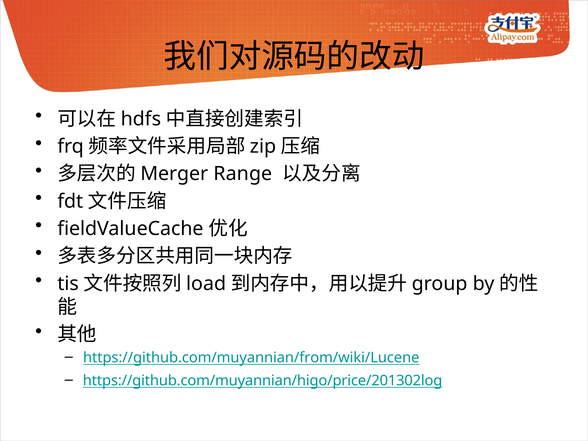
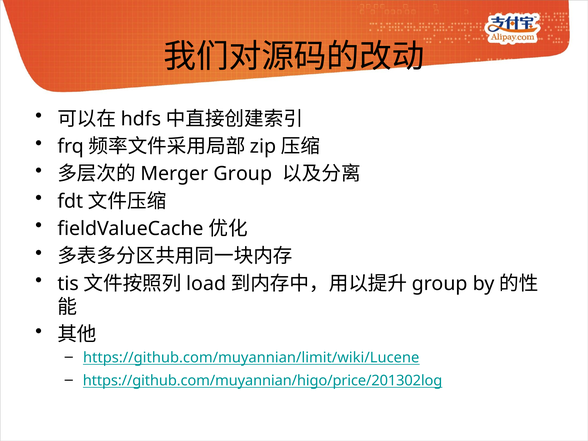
Range: Range -> Group (243, 174)
https://github.com/muyannian/from/wiki/Lucene: https://github.com/muyannian/from/wiki/Lucene -> https://github.com/muyannian/limit/wiki/Lucene (251, 358)
